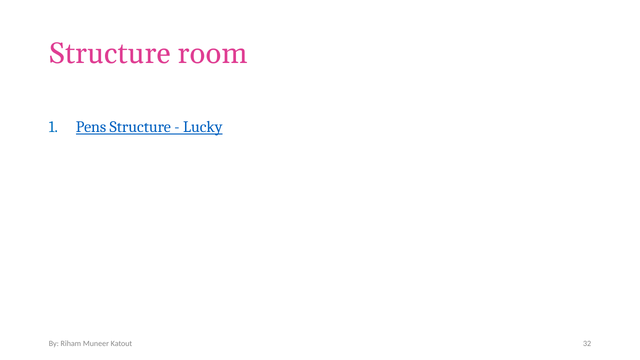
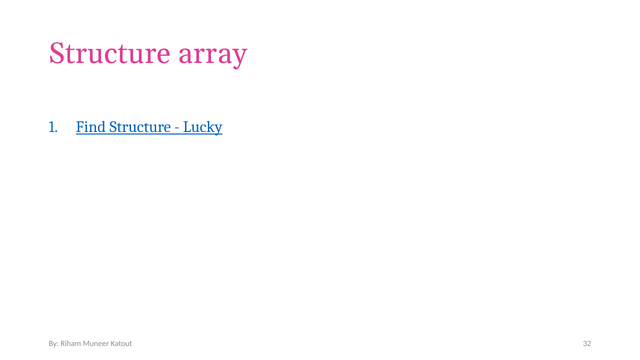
room: room -> array (213, 54)
Pens: Pens -> Find (91, 127)
